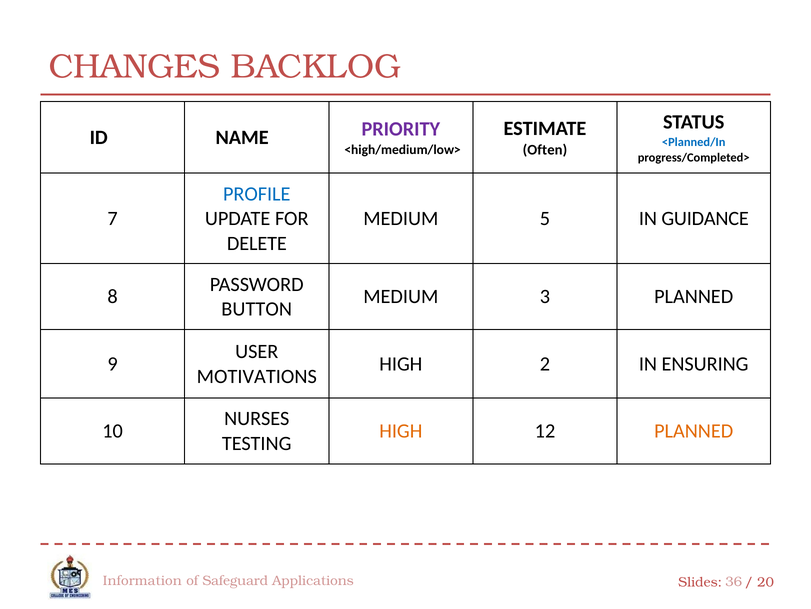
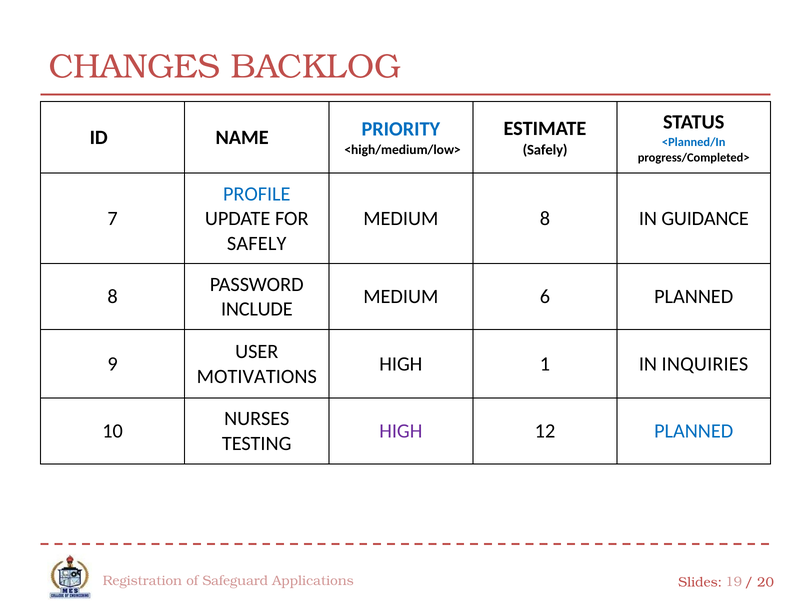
PRIORITY colour: purple -> blue (401, 129)
Often: Often -> Safely (545, 150)
MEDIUM 5: 5 -> 8 (545, 218)
DELETE: DELETE -> SAFELY (257, 243)
3: 3 -> 6 (545, 296)
BUTTON: BUTTON -> INCLUDE (257, 309)
2: 2 -> 1 (545, 364)
ENSURING: ENSURING -> INQUIRIES (705, 364)
HIGH colour: orange -> purple (401, 431)
PLANNED colour: orange -> blue (694, 431)
Information: Information -> Registration (142, 580)
36: 36 -> 19 (734, 581)
